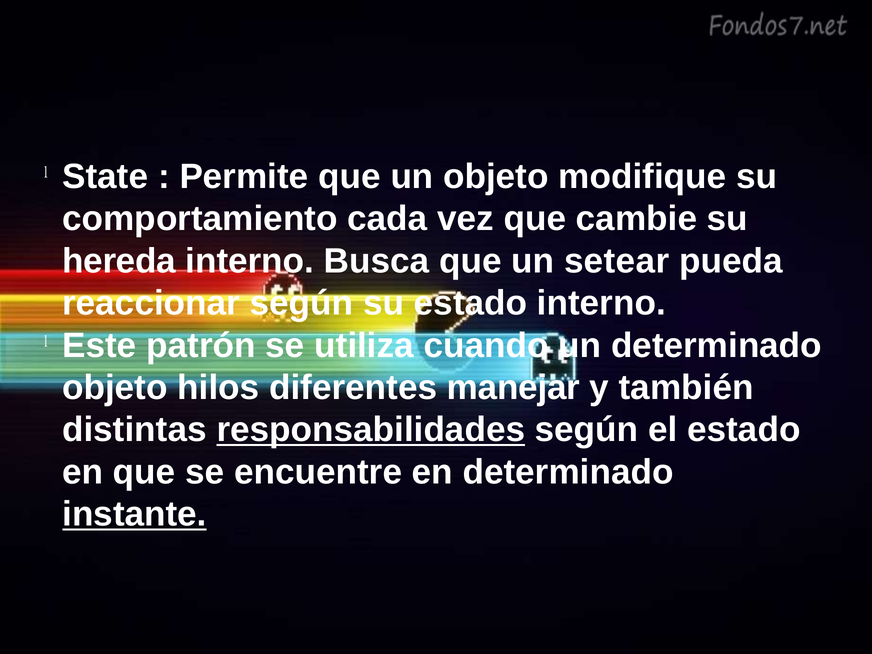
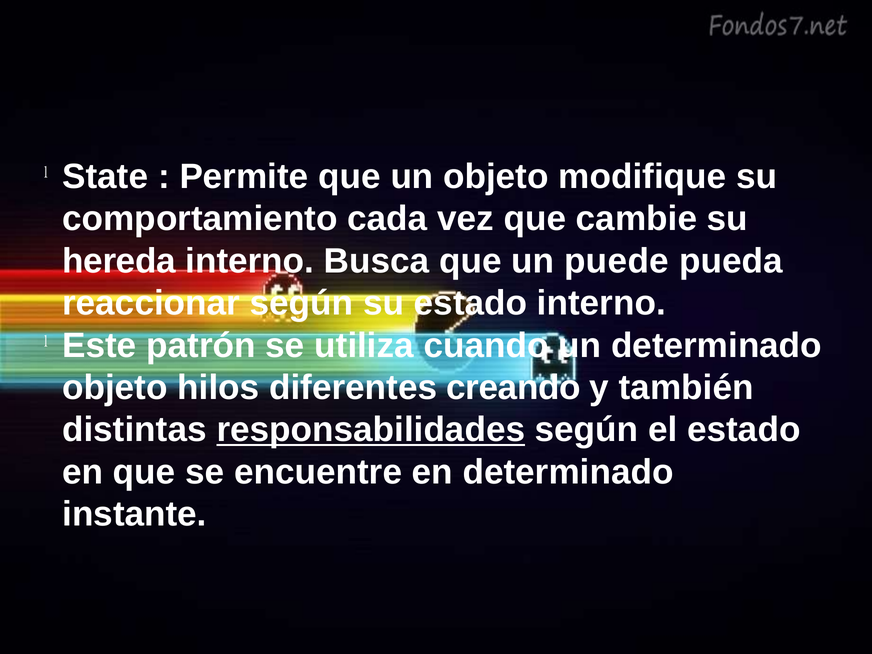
setear: setear -> puede (617, 261)
manejar: manejar -> creando (513, 388)
instante underline: present -> none (134, 514)
